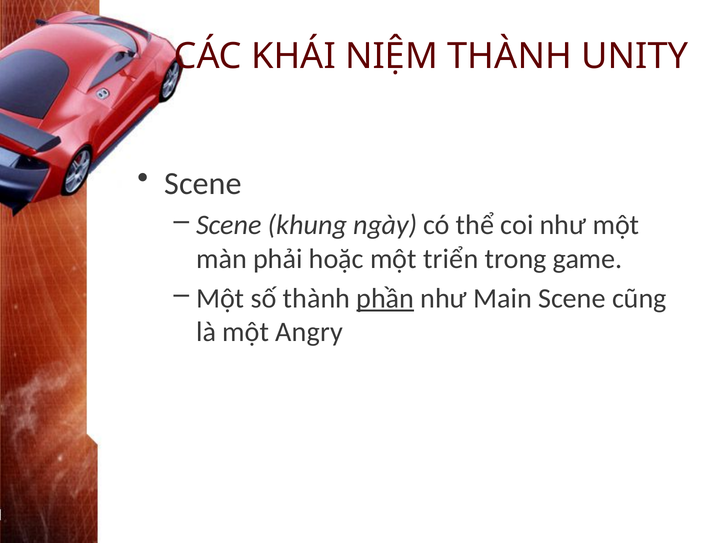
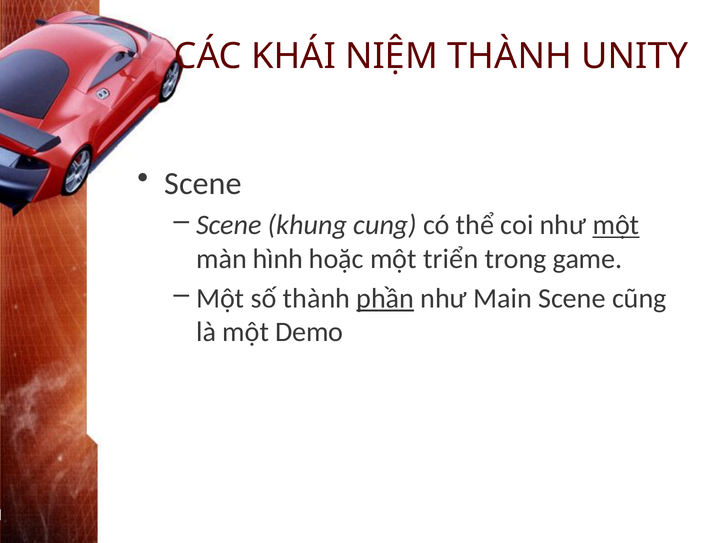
ngày: ngày -> cung (385, 225)
một underline: none -> present (616, 225)
phải: phải -> hình (278, 259)
Angry: Angry -> Demo (309, 332)
